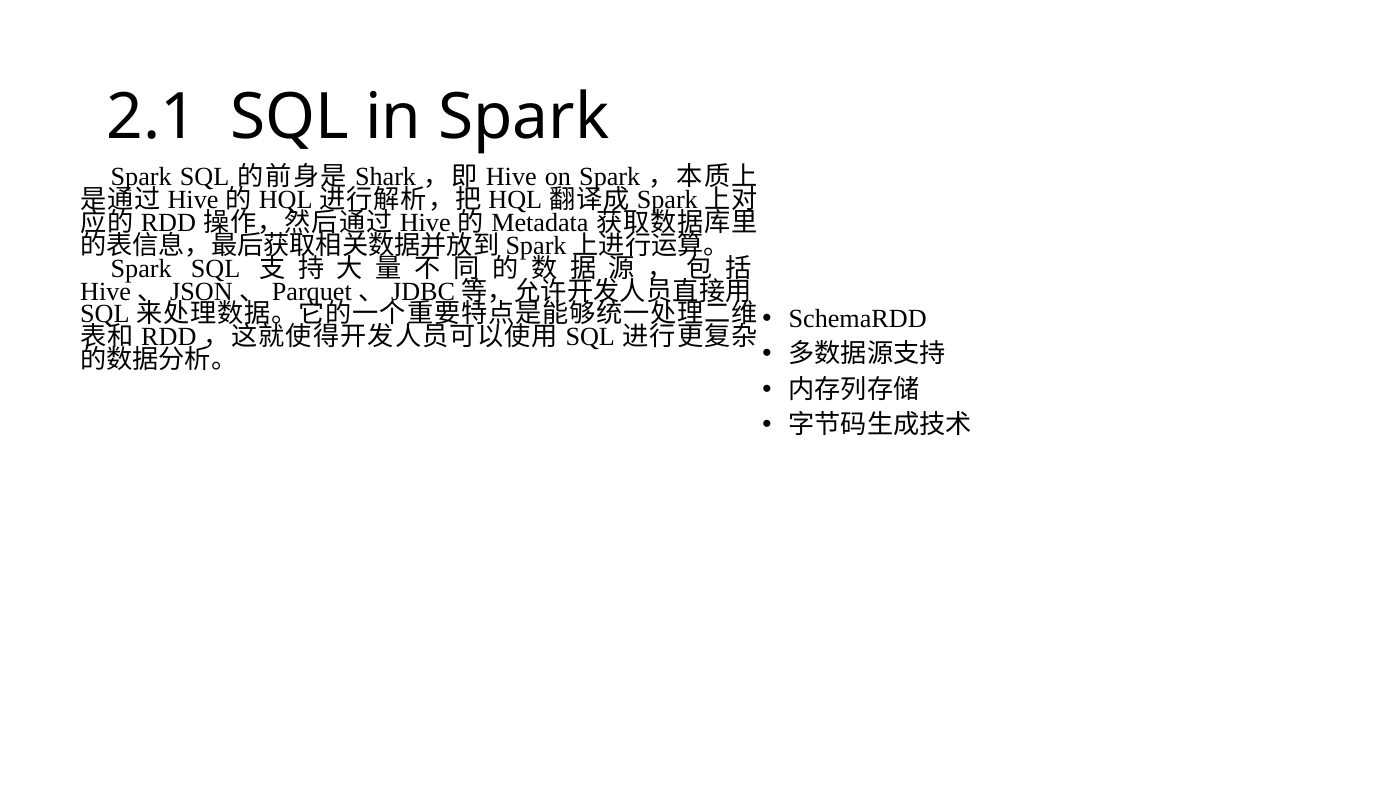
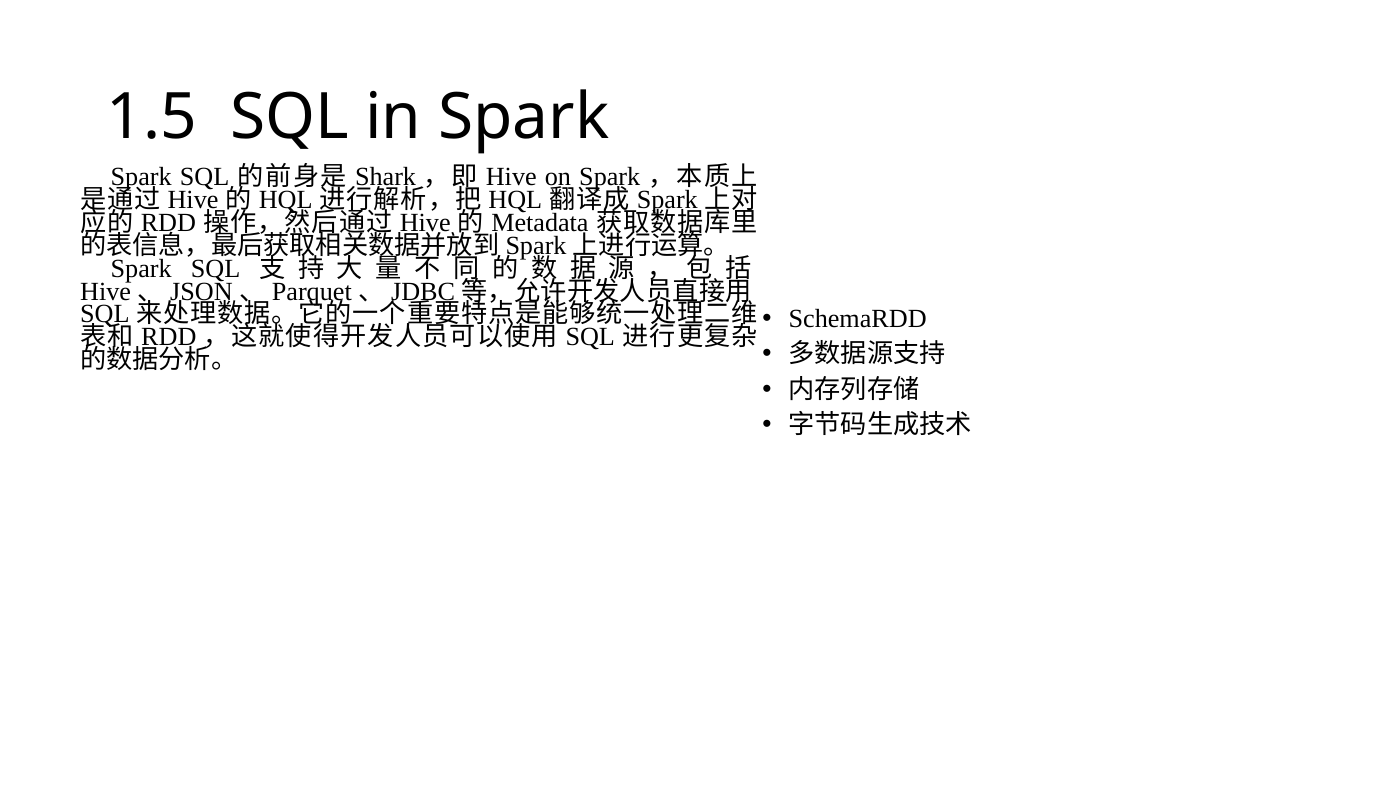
2.1: 2.1 -> 1.5 (152, 117)
